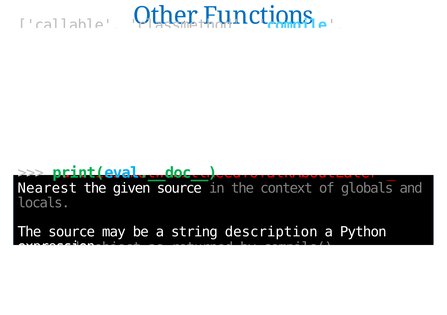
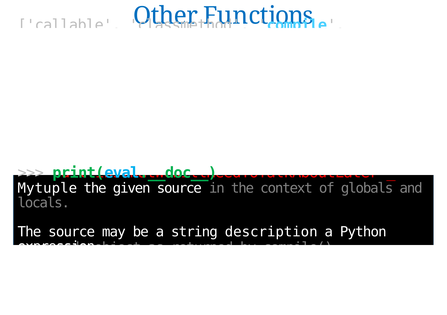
Nearest: Nearest -> Mytuple (47, 188)
